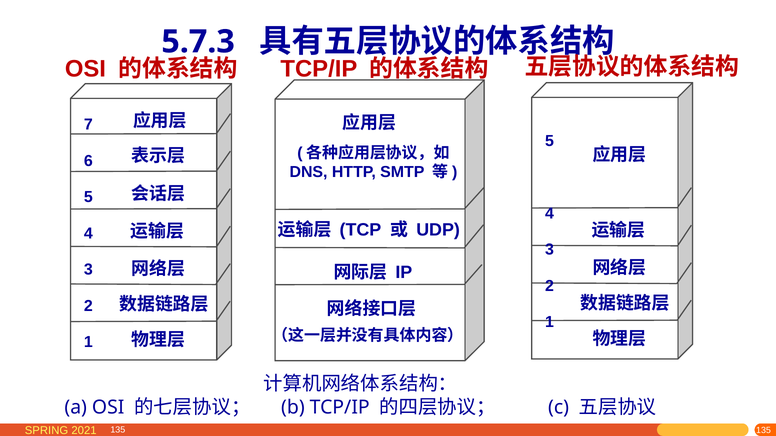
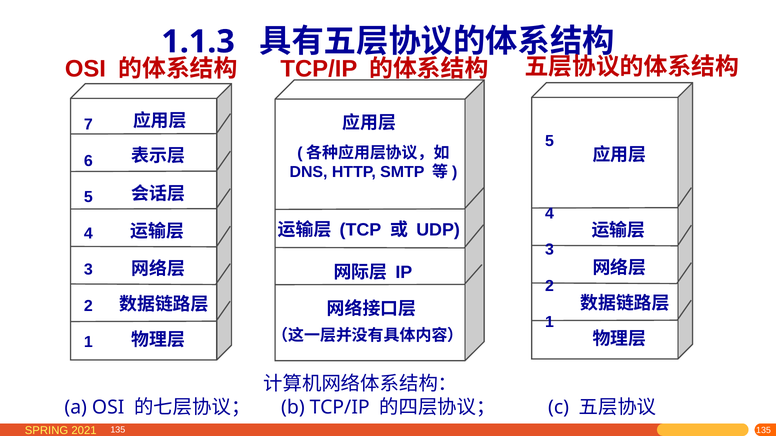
5.7.3: 5.7.3 -> 1.1.3 (198, 42)
